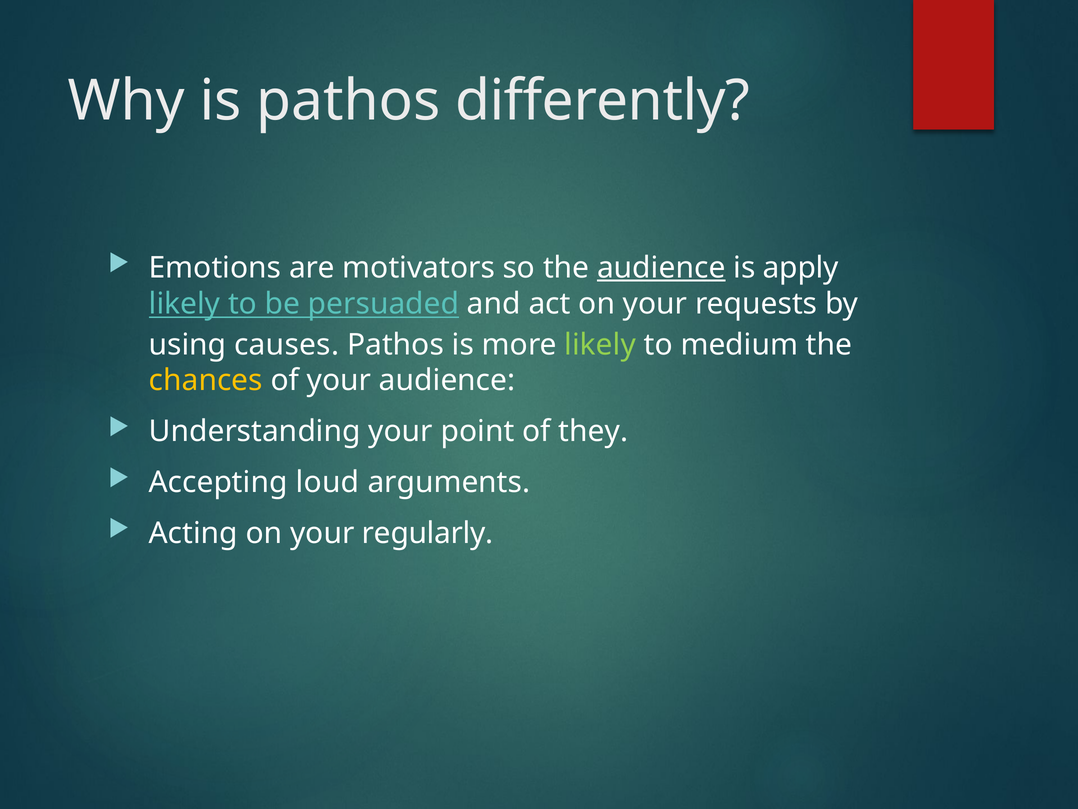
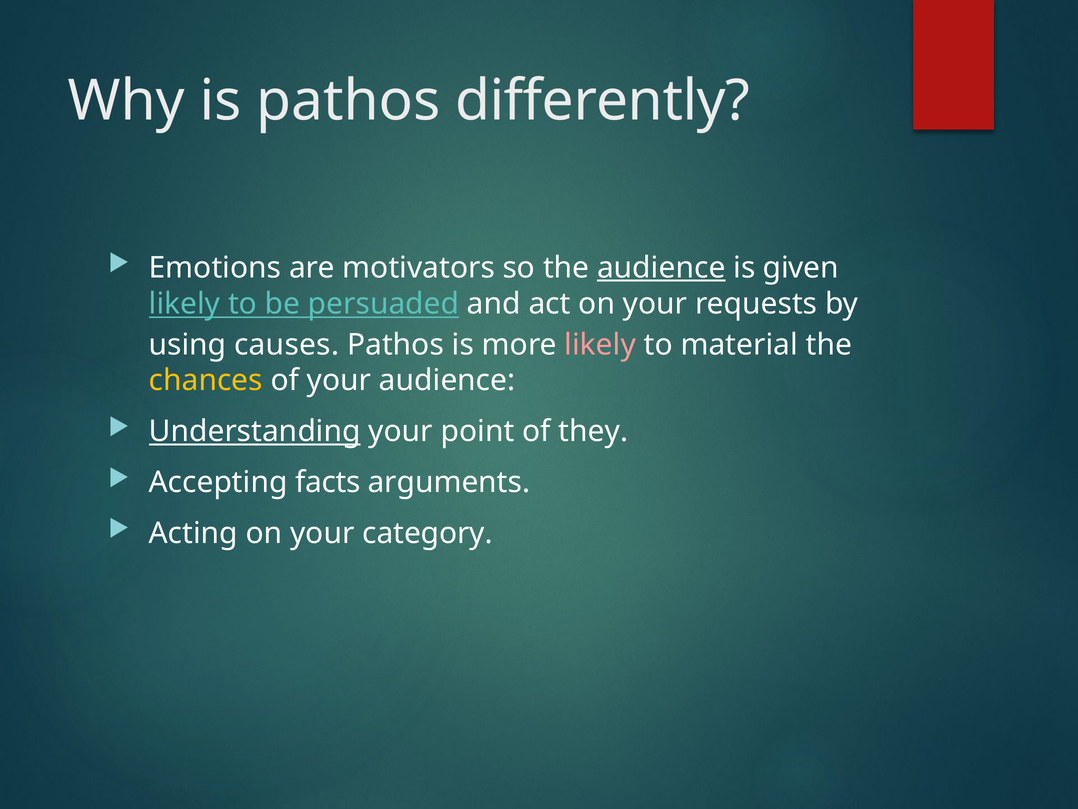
apply: apply -> given (801, 268)
likely colour: light green -> pink (600, 344)
medium: medium -> material (739, 344)
Understanding underline: none -> present (255, 431)
loud: loud -> facts (328, 482)
regularly: regularly -> category (428, 533)
